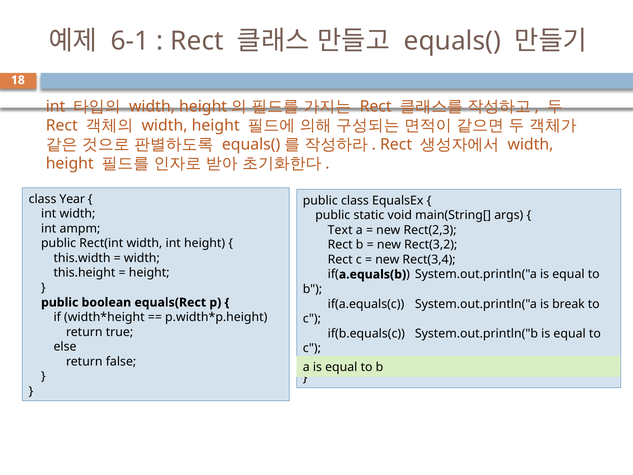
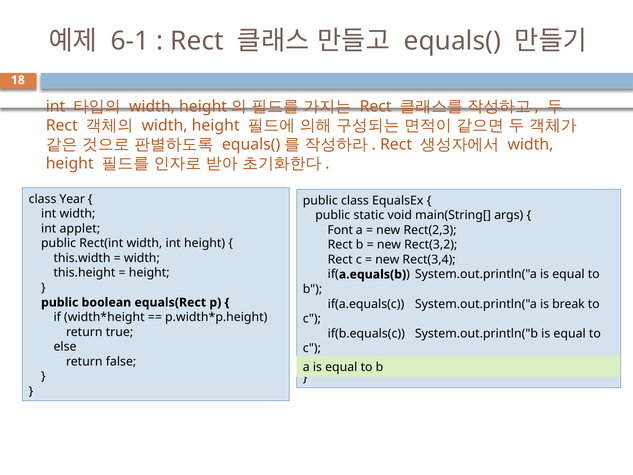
ampm: ampm -> applet (80, 228)
Text: Text -> Font (340, 230)
